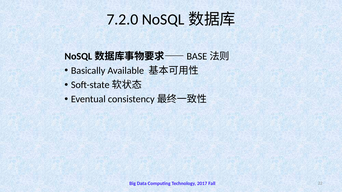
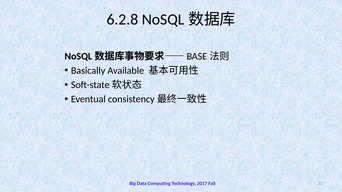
7.2.0: 7.2.0 -> 6.2.8 (122, 19)
